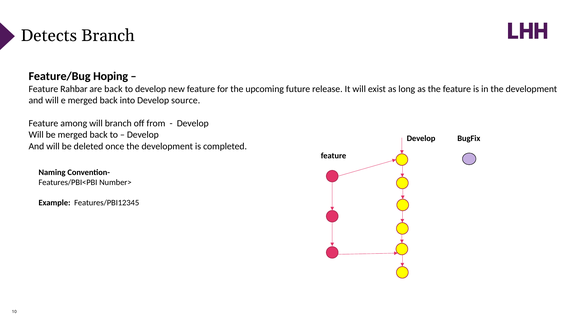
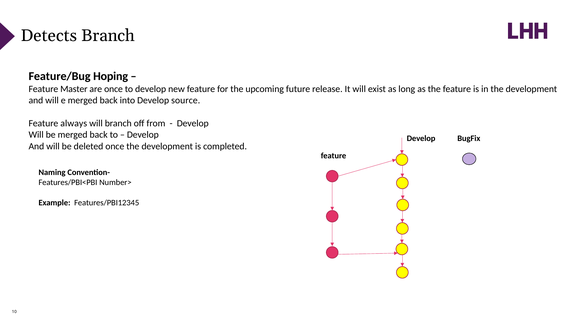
Rahbar: Rahbar -> Master (74, 89)
are back: back -> once (114, 89)
among: among -> always (74, 124)
